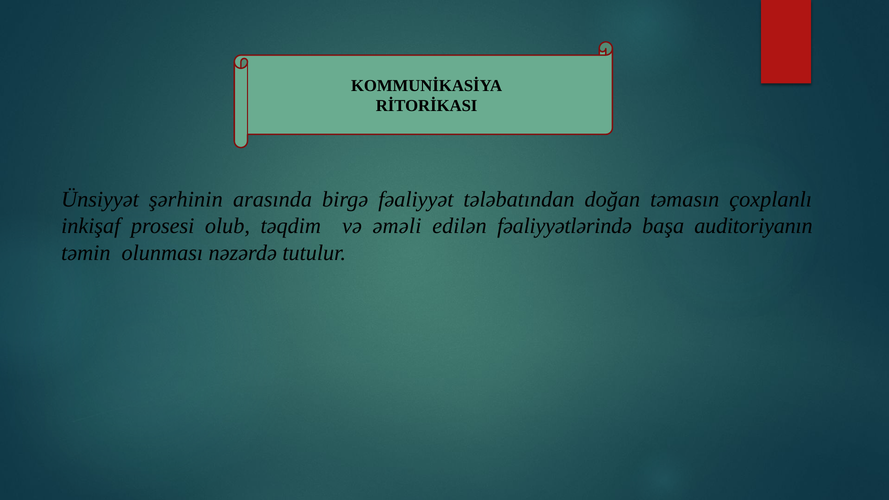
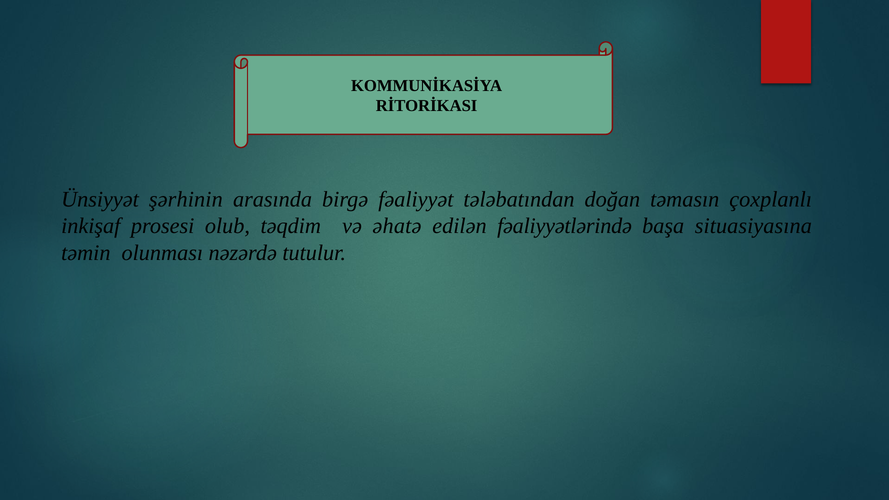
əməli: əməli -> əhatə (397, 226)
auditoriyanın: auditoriyanın -> situasiyasına (753, 226)
